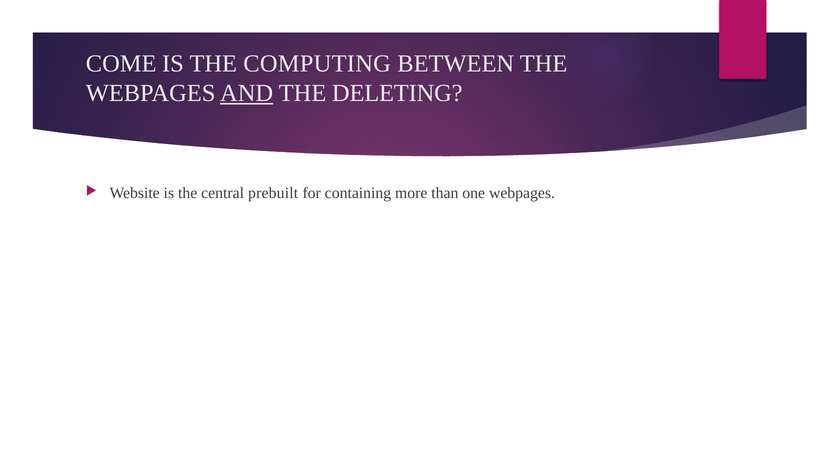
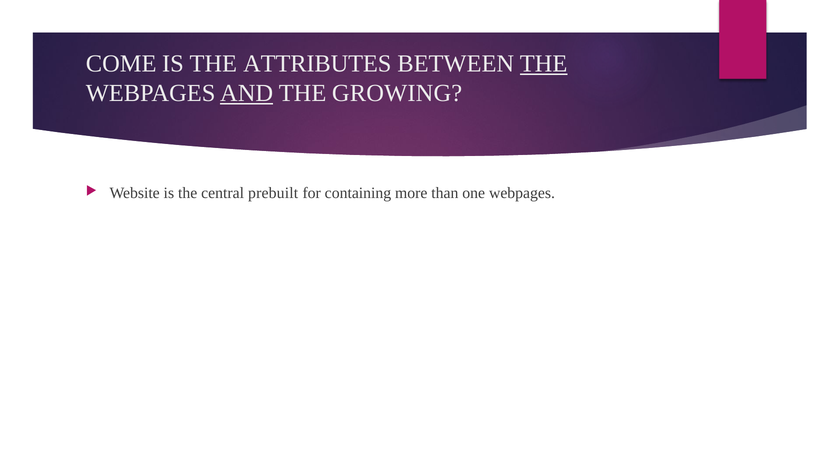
COMPUTING: COMPUTING -> ATTRIBUTES (317, 64)
THE underline: none -> present (544, 64)
DELETING: DELETING -> GROWING (397, 93)
